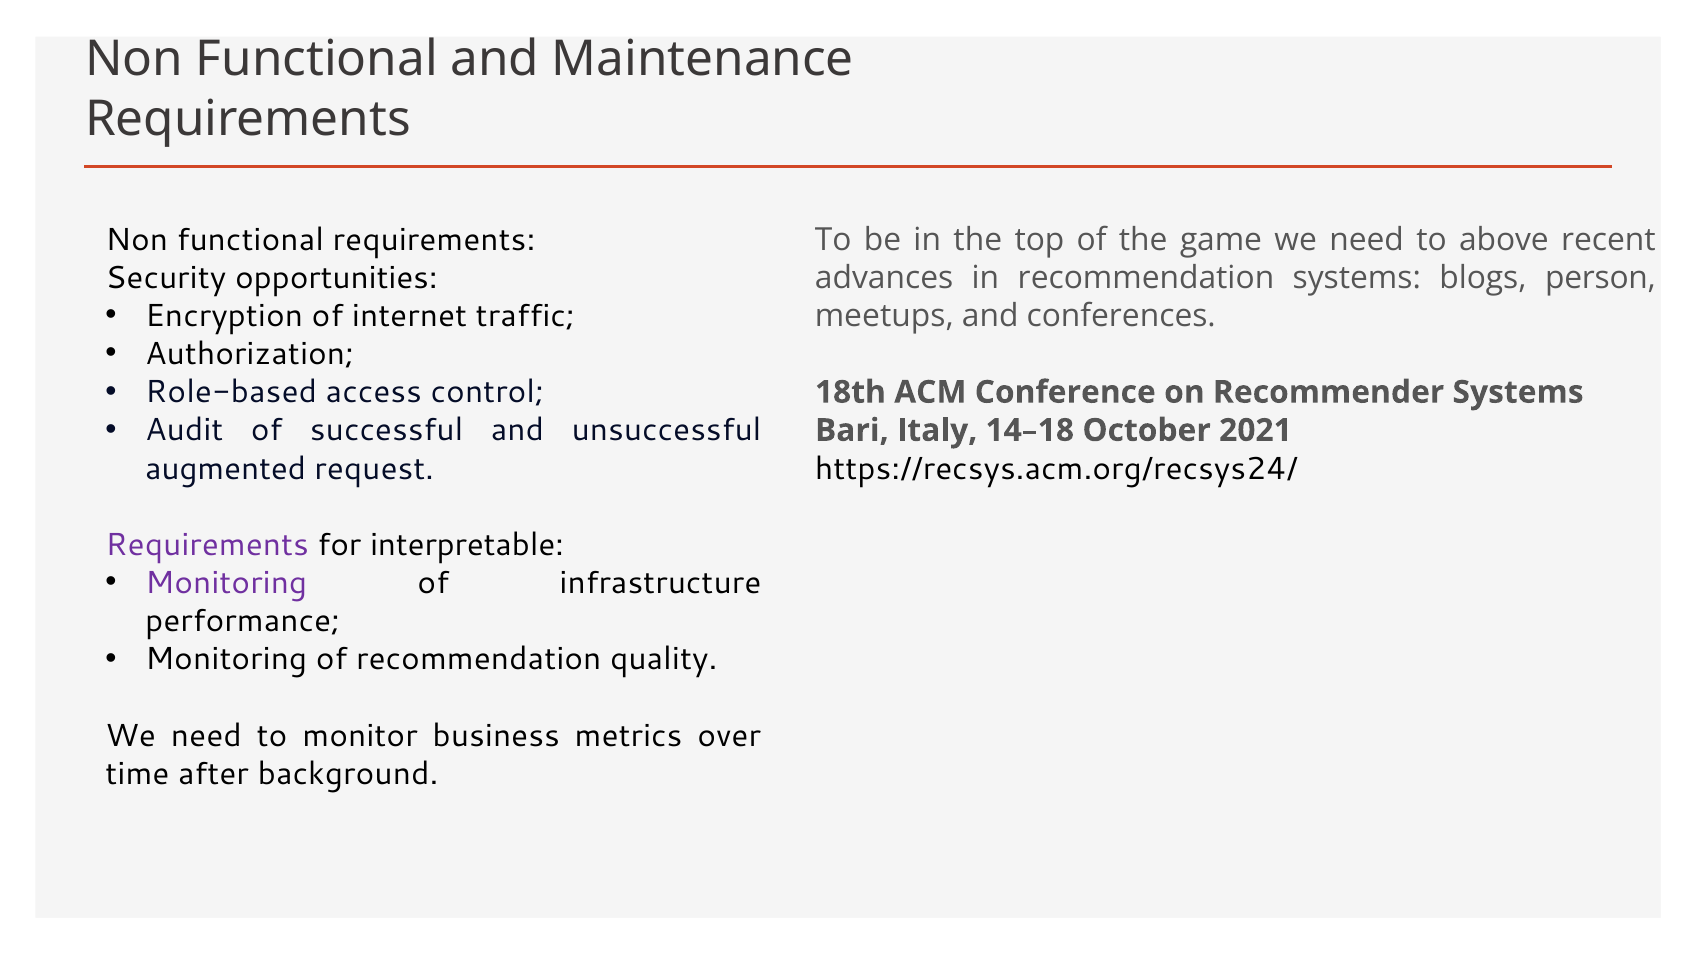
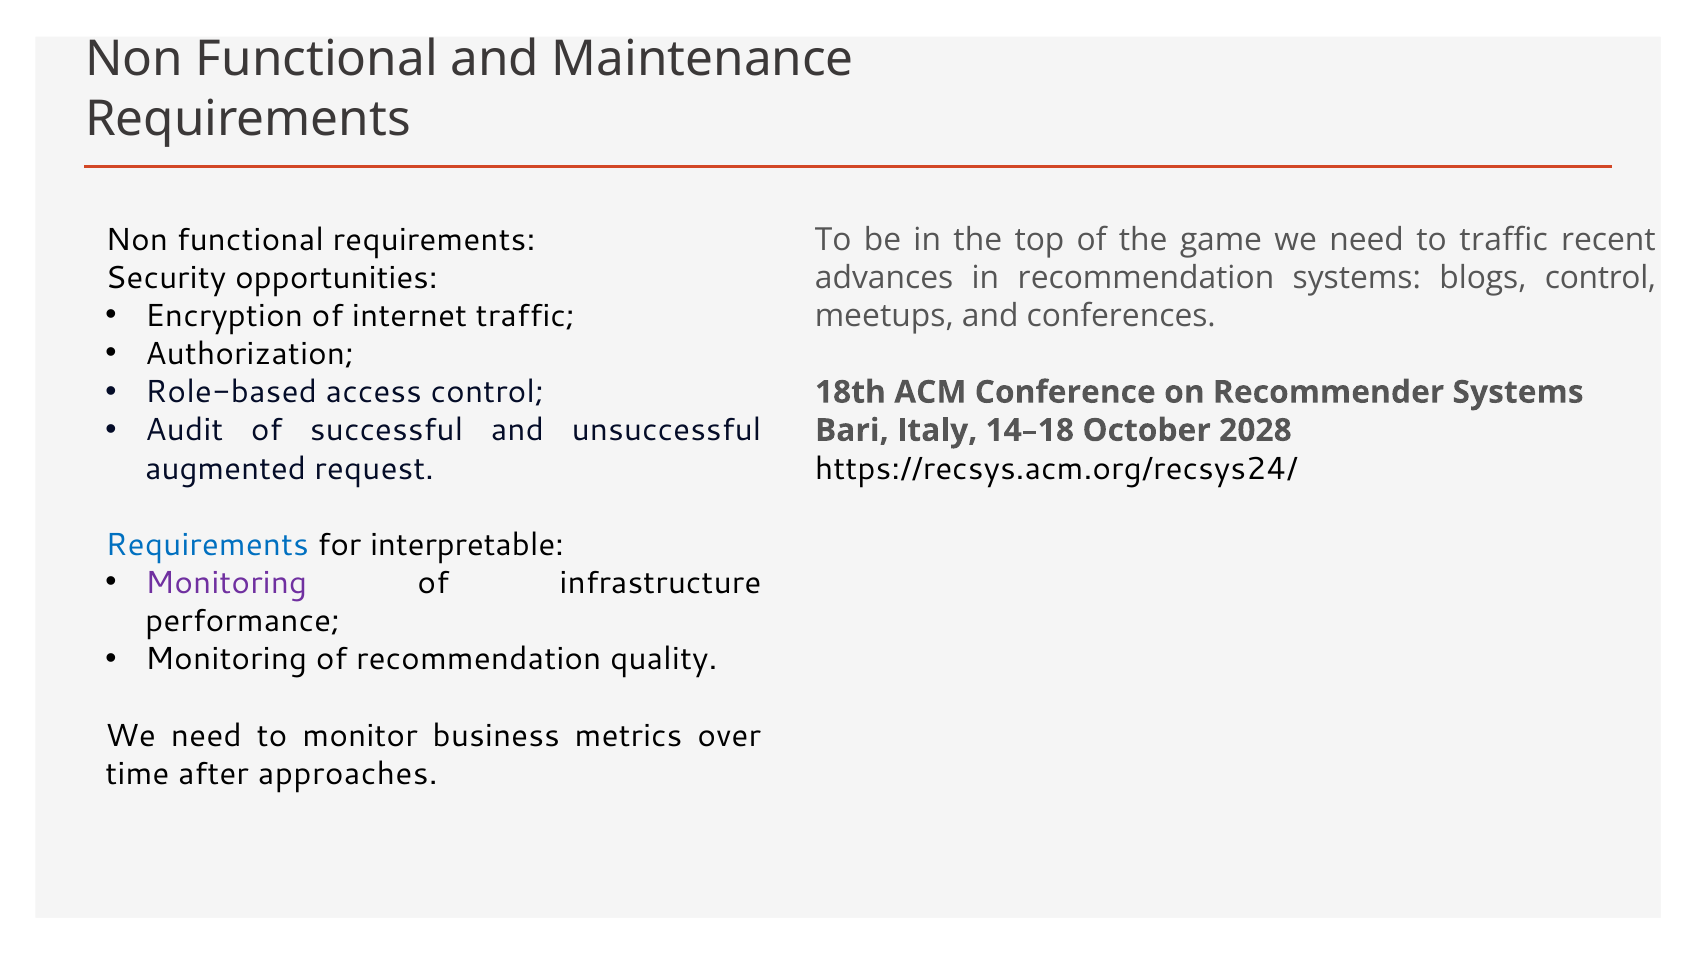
to above: above -> traffic (1504, 240)
blogs person: person -> control (1601, 278)
2021: 2021 -> 2028 (1255, 430)
Requirements colour: purple -> blue (207, 545)
background: background -> approaches (348, 774)
